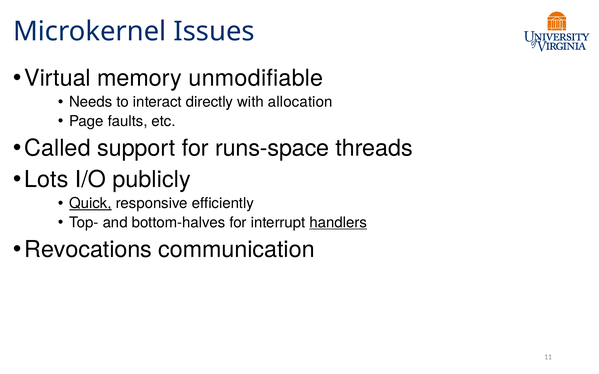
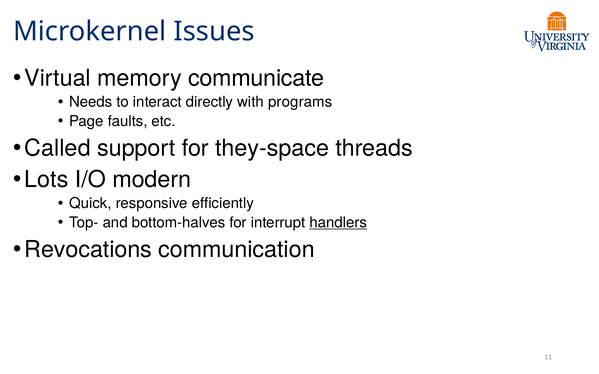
unmodifiable: unmodifiable -> communicate (256, 78)
allocation: allocation -> programs (300, 102)
runs-space: runs-space -> they-space (272, 148)
publicly: publicly -> modern (152, 180)
Quick underline: present -> none (90, 204)
